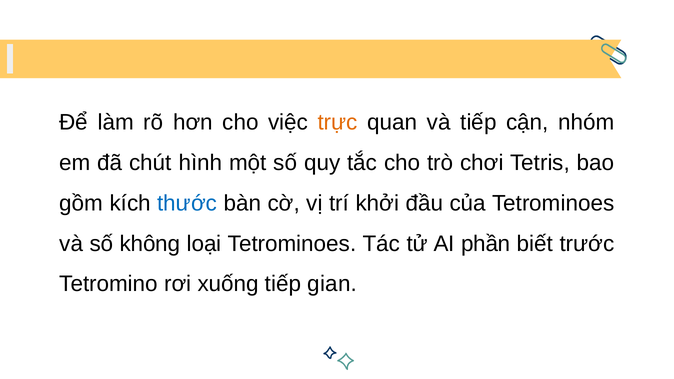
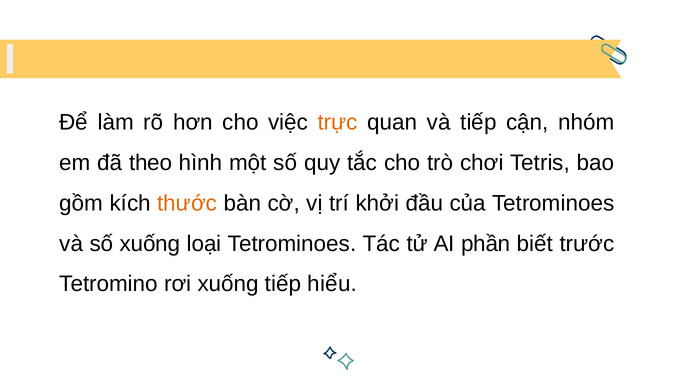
chút: chút -> theo (151, 163)
thước colour: blue -> orange (187, 203)
số không: không -> xuống (150, 244)
gian: gian -> hiểu (332, 284)
